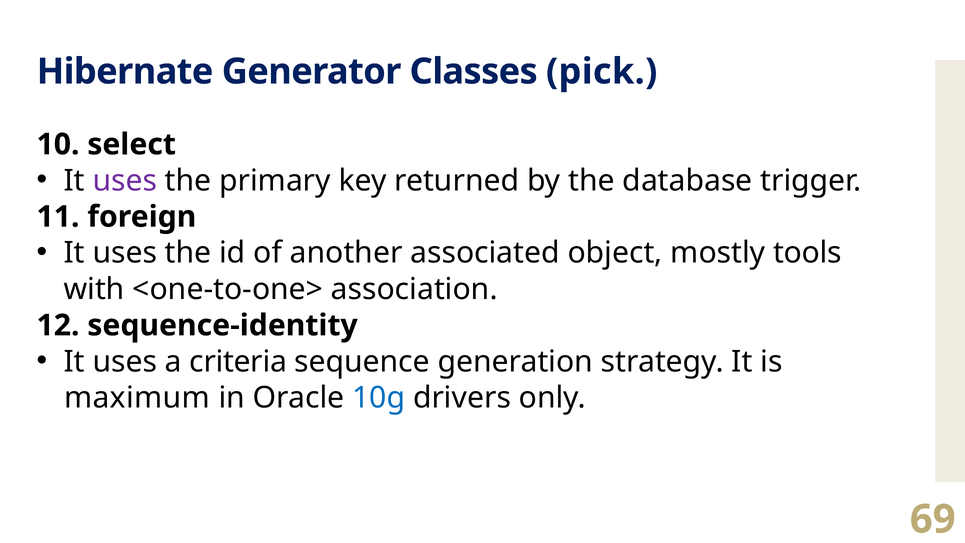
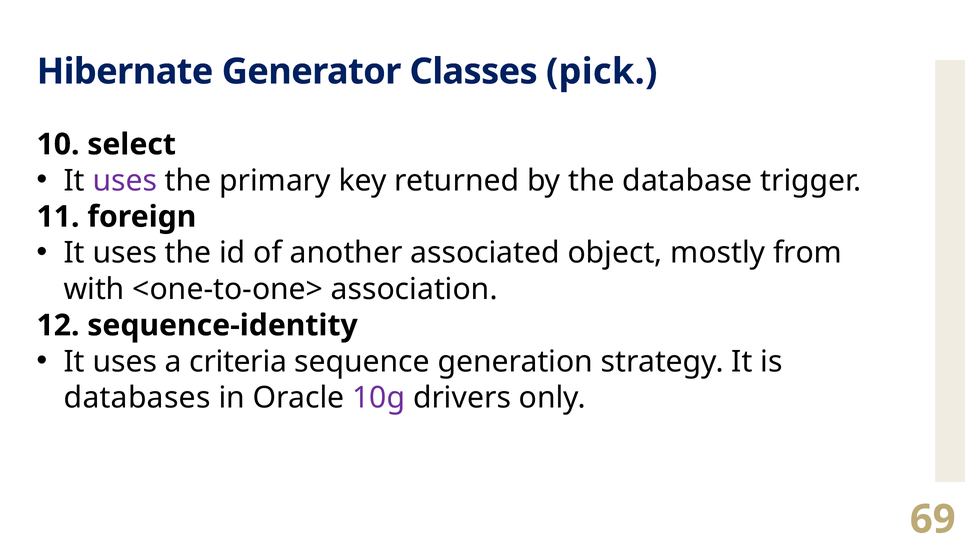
tools: tools -> from (807, 253)
maximum: maximum -> databases (137, 398)
10g colour: blue -> purple (379, 398)
